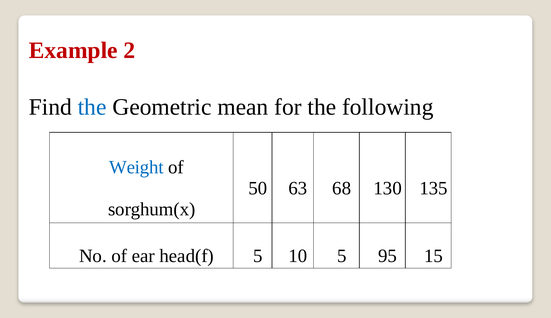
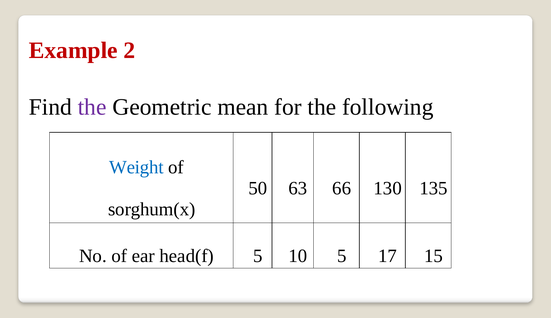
the colour: blue -> purple (92, 107)
68: 68 -> 66 (342, 188)
95: 95 -> 17 (388, 256)
